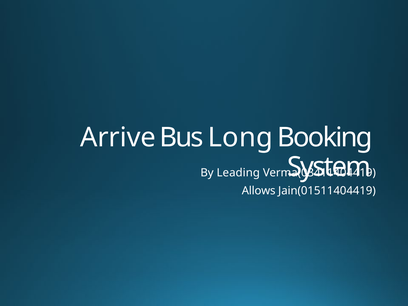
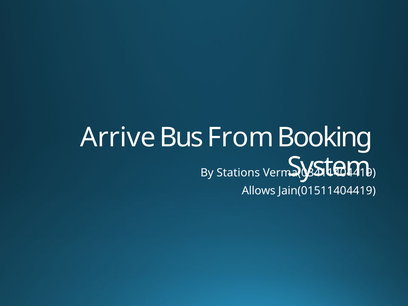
Long: Long -> From (241, 137)
Leading: Leading -> Stations (238, 173)
